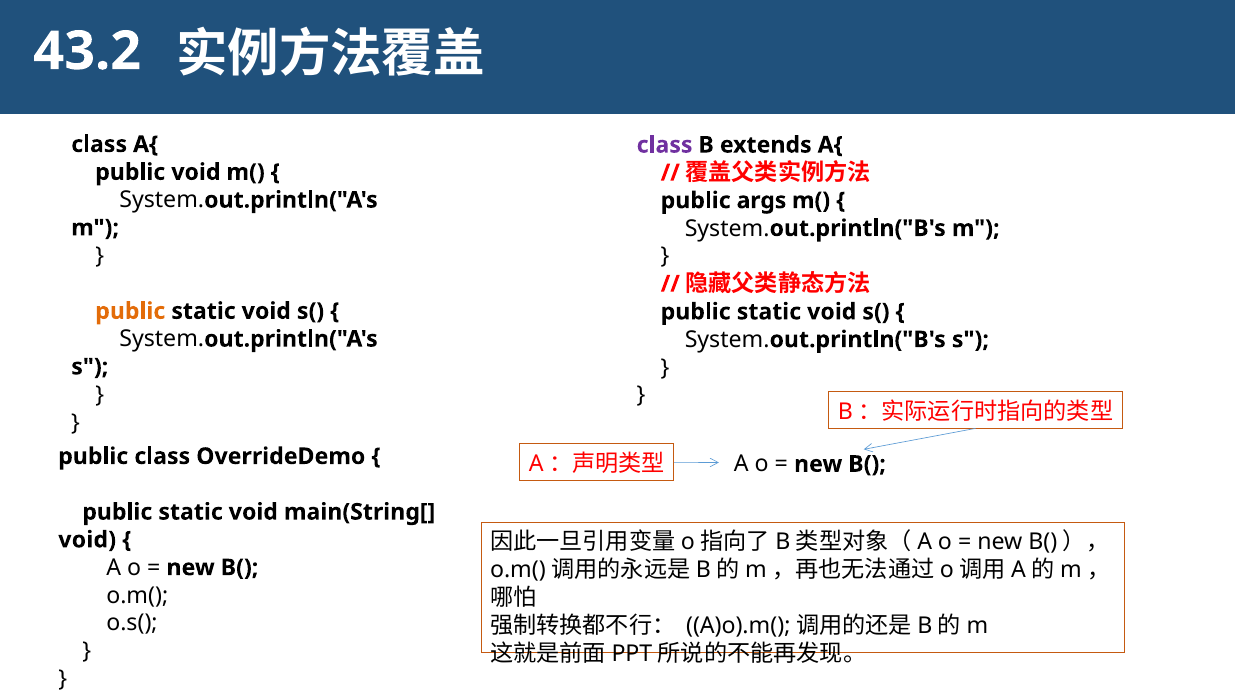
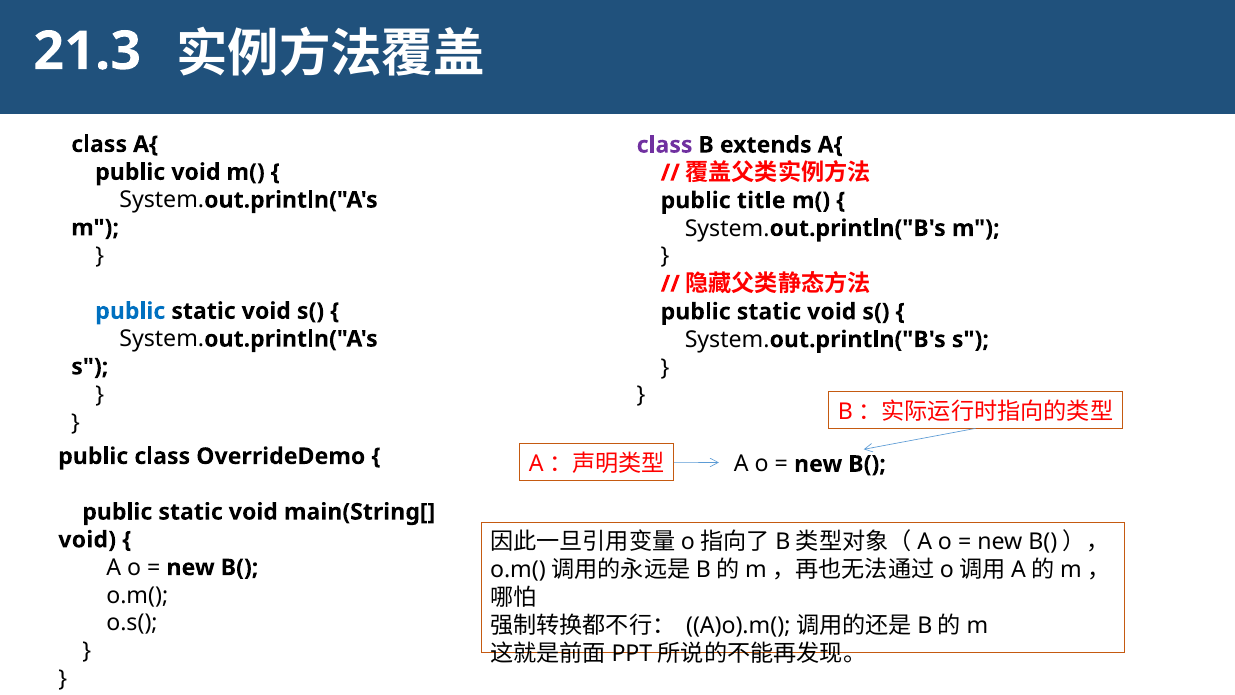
43.2: 43.2 -> 21.3 (87, 51)
args: args -> title (761, 200)
public colour: orange -> blue (130, 311)
